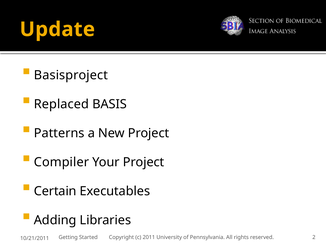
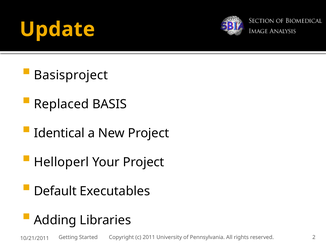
Patterns: Patterns -> Identical (59, 133)
Compiler: Compiler -> Helloperl (61, 162)
Certain: Certain -> Default (55, 191)
